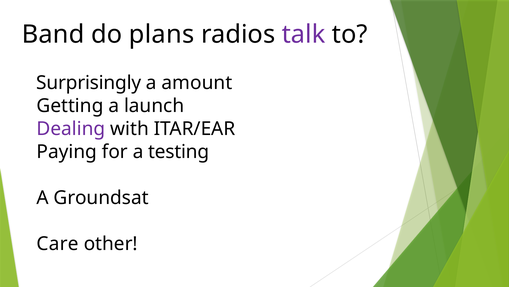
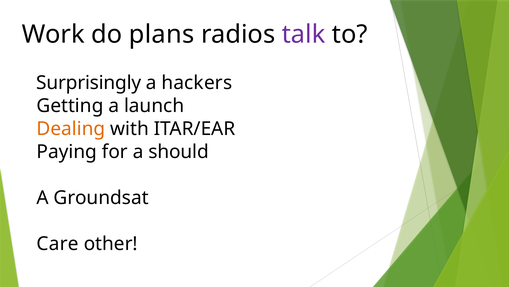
Band: Band -> Work (53, 34)
amount: amount -> hackers (197, 83)
Dealing colour: purple -> orange (71, 129)
testing: testing -> should (179, 151)
